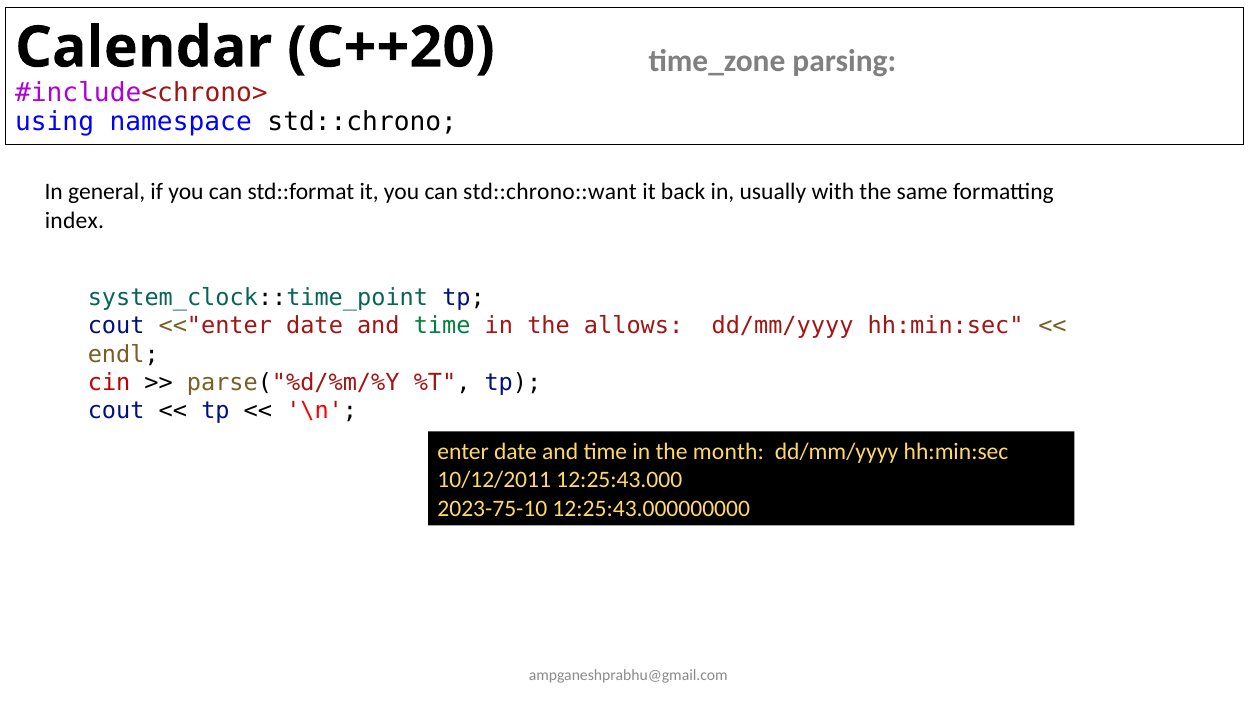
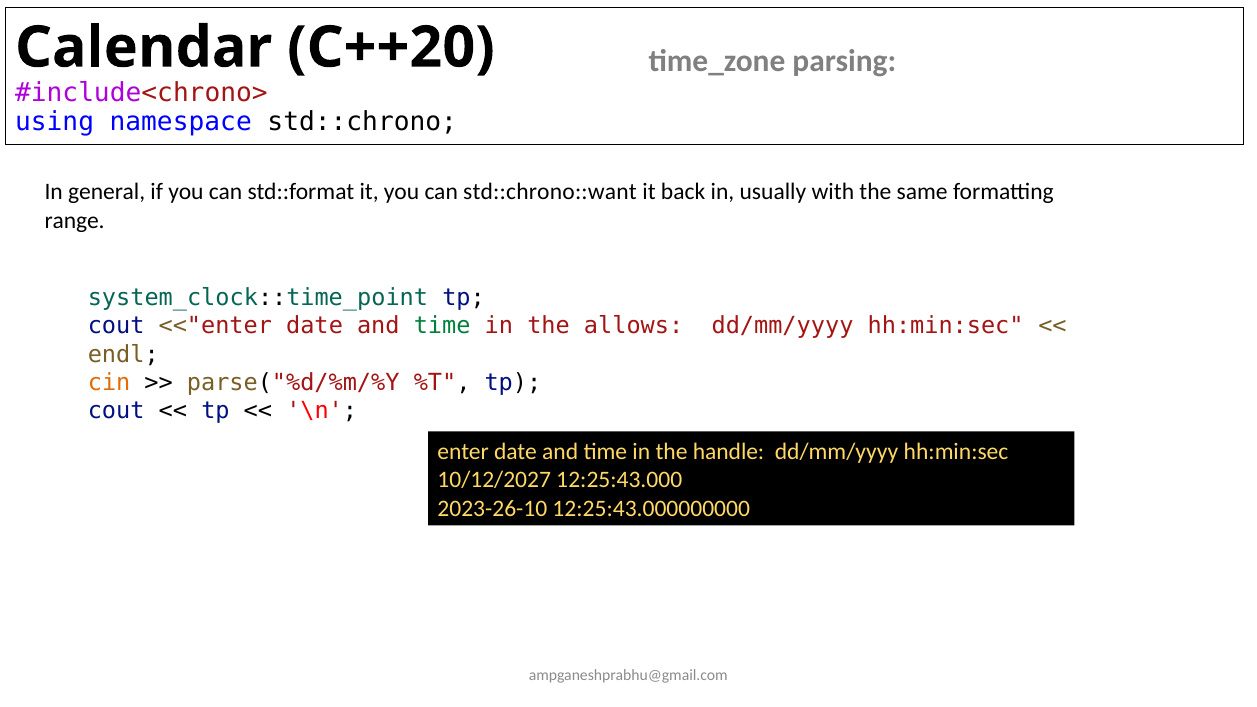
index: index -> range (75, 220)
cin colour: red -> orange (109, 383)
month: month -> handle (729, 452)
10/12/2011: 10/12/2011 -> 10/12/2027 (494, 480)
2023-75-10: 2023-75-10 -> 2023-26-10 (492, 508)
